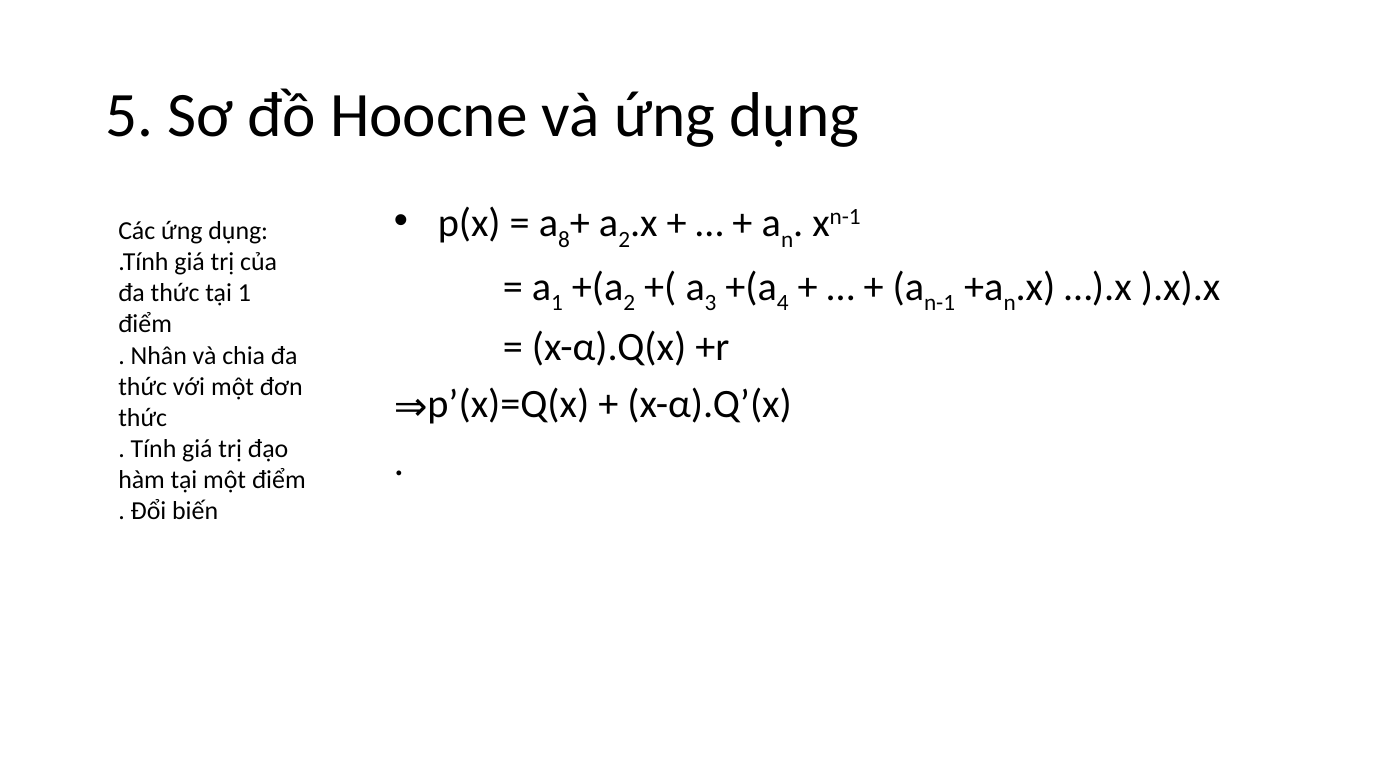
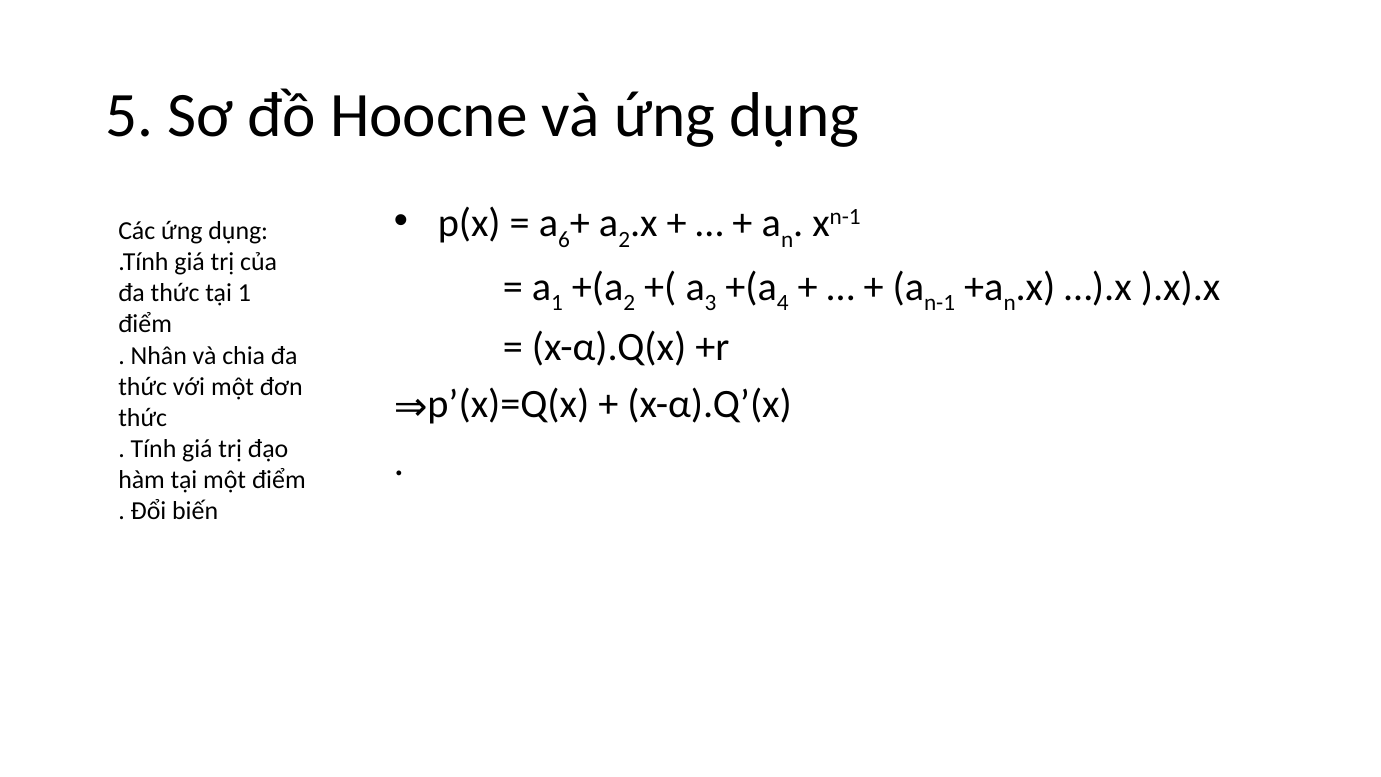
8: 8 -> 6 (564, 239)
